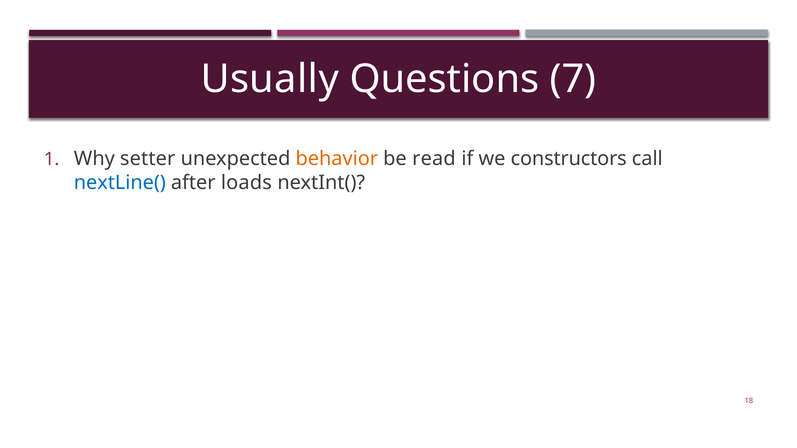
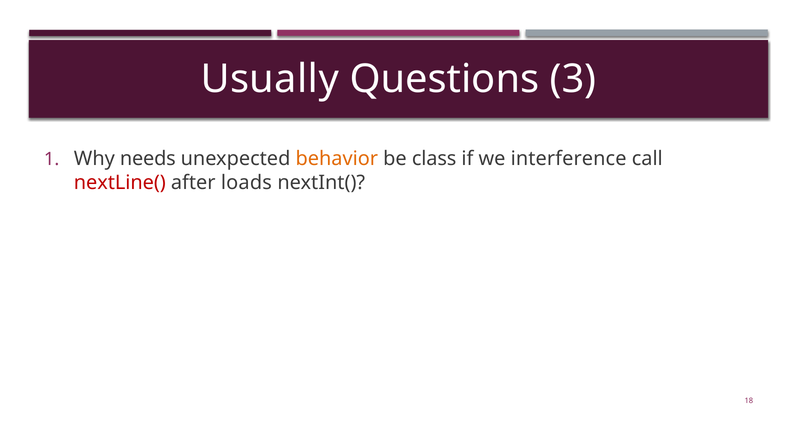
7: 7 -> 3 (573, 79)
setter: setter -> needs (148, 159)
read: read -> class (434, 159)
constructors: constructors -> interference (569, 159)
nextLine( colour: blue -> red (120, 183)
